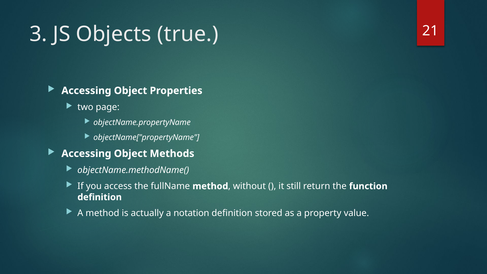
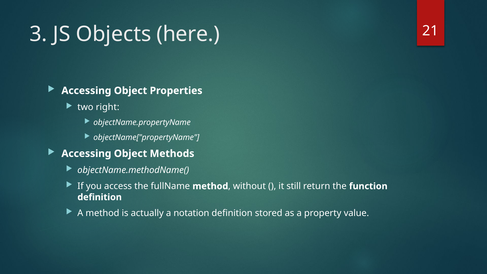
true: true -> here (188, 34)
page: page -> right (108, 107)
